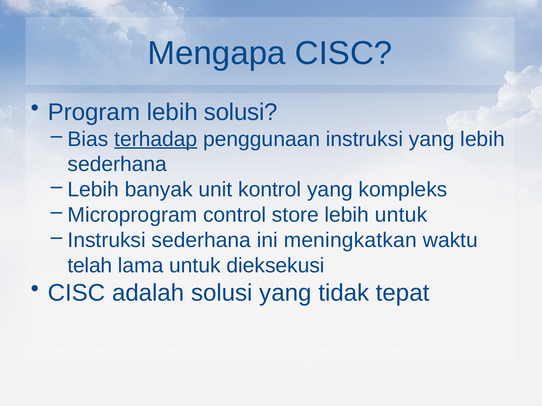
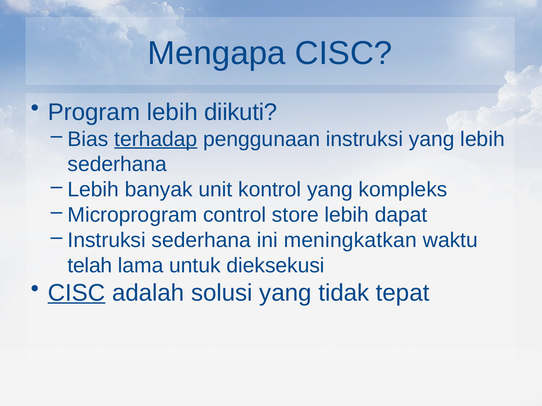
lebih solusi: solusi -> diikuti (241, 112)
lebih untuk: untuk -> dapat (401, 215)
CISC underline: none -> present (77, 293)
